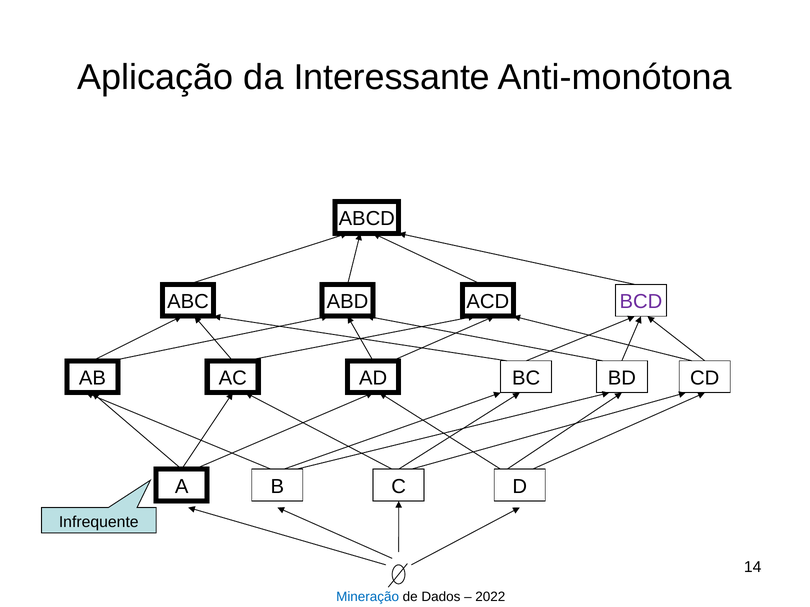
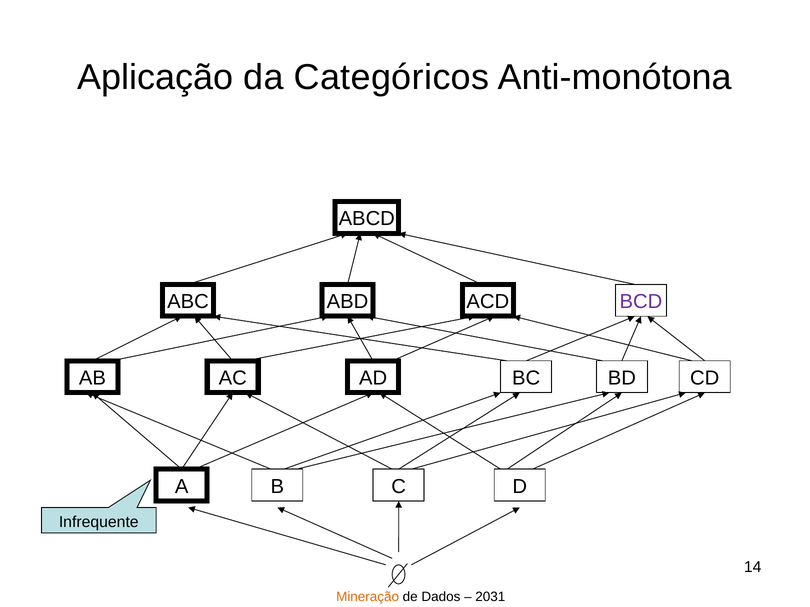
Interessante: Interessante -> Categóricos (391, 77)
Mineração colour: blue -> orange (368, 597)
2022: 2022 -> 2031 (490, 597)
